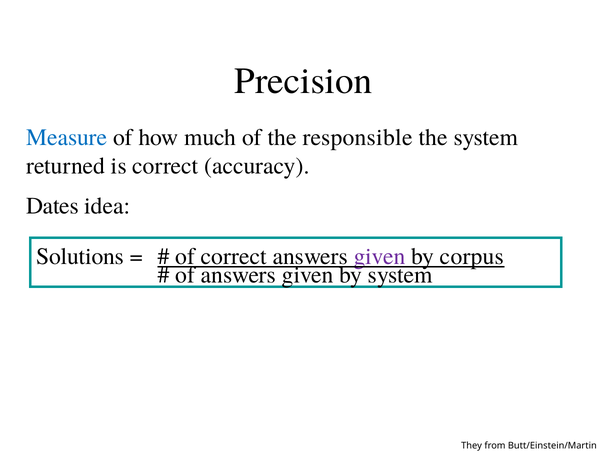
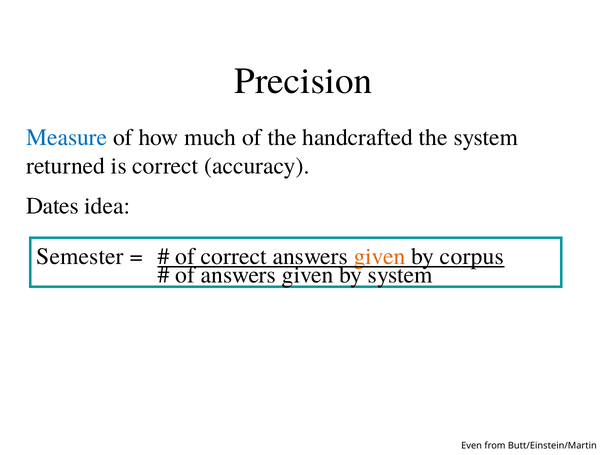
responsible: responsible -> handcrafted (358, 138)
Solutions: Solutions -> Semester (80, 257)
given colour: purple -> orange (379, 257)
They: They -> Even (472, 446)
